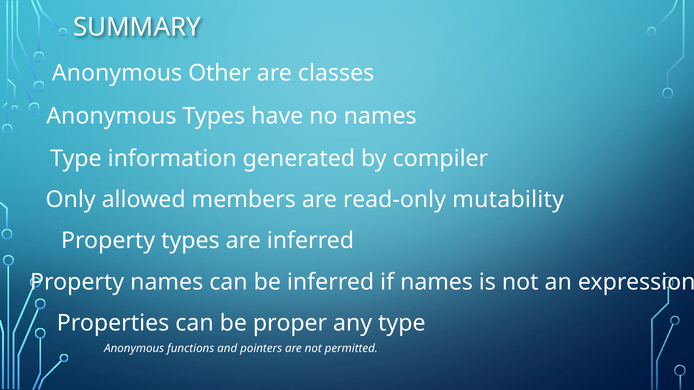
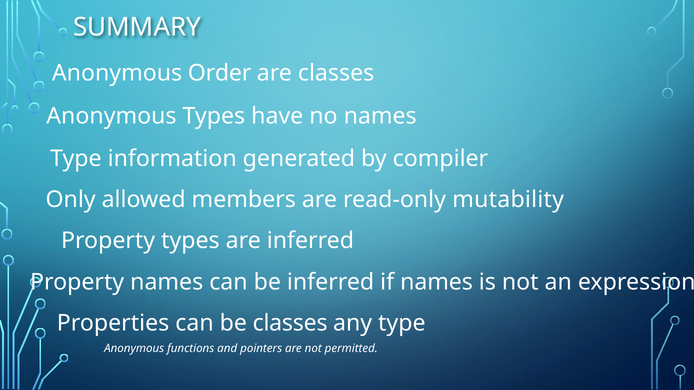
Other: Other -> Order (220, 73)
be proper: proper -> classes (290, 323)
